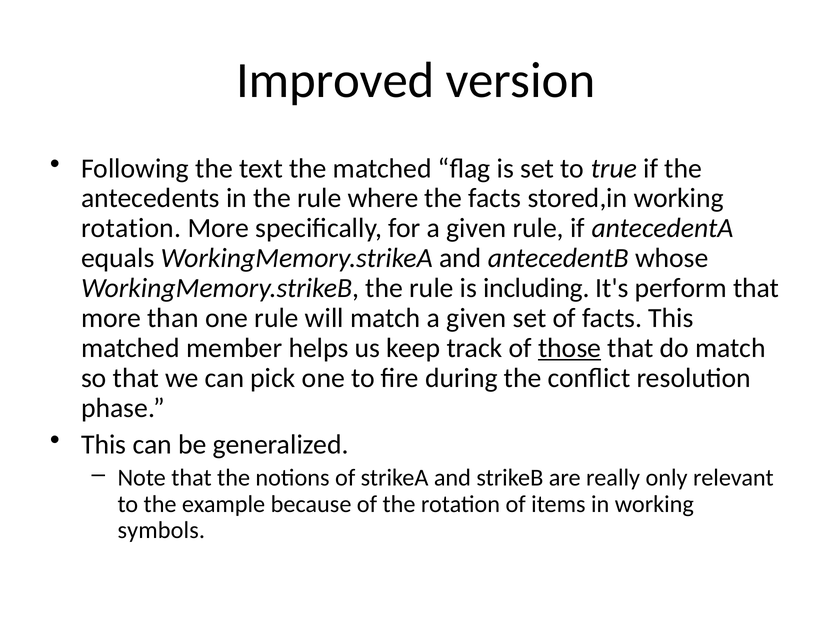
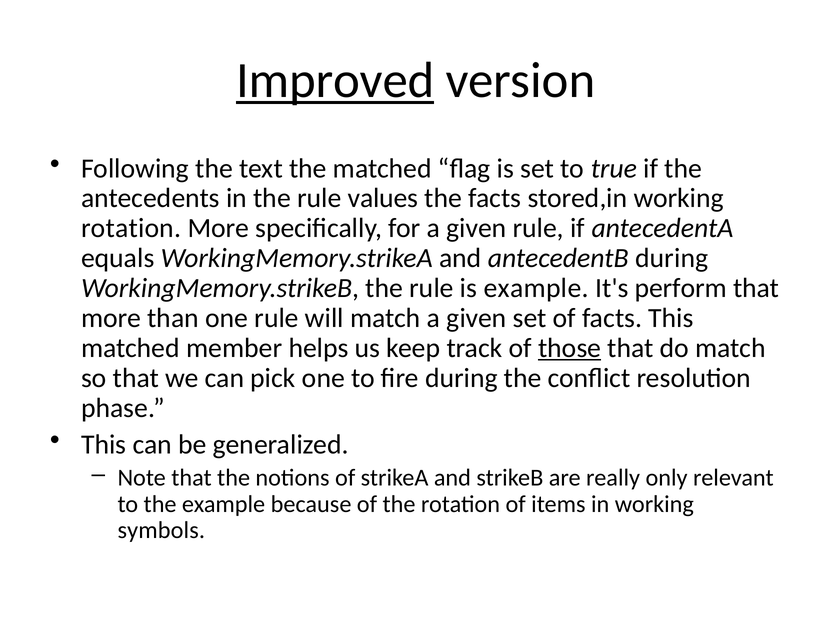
Improved underline: none -> present (335, 81)
where: where -> values (383, 198)
antecedentB whose: whose -> during (672, 258)
is including: including -> example (536, 288)
